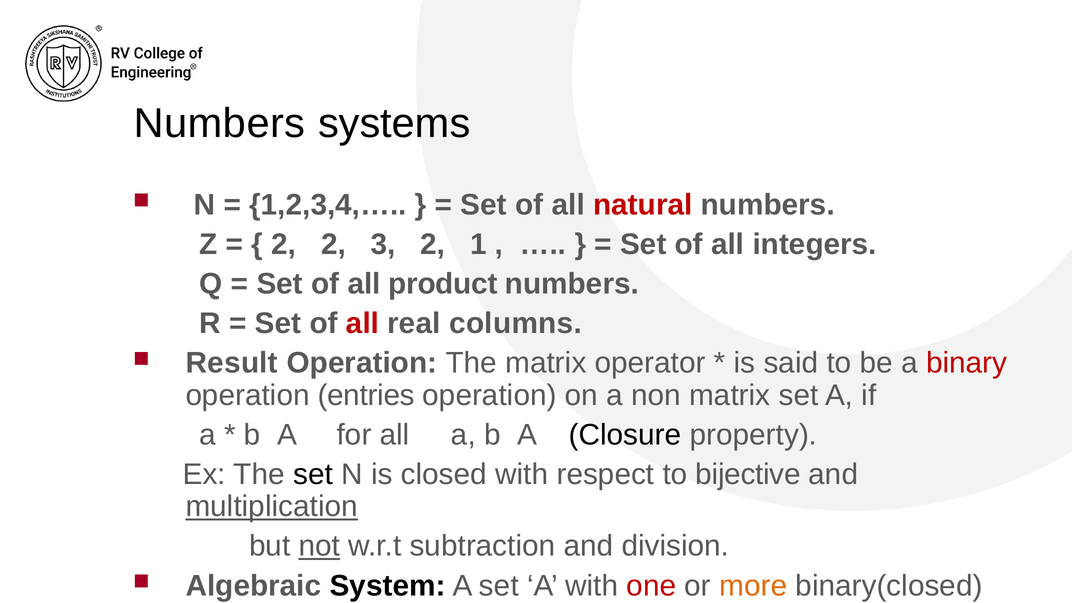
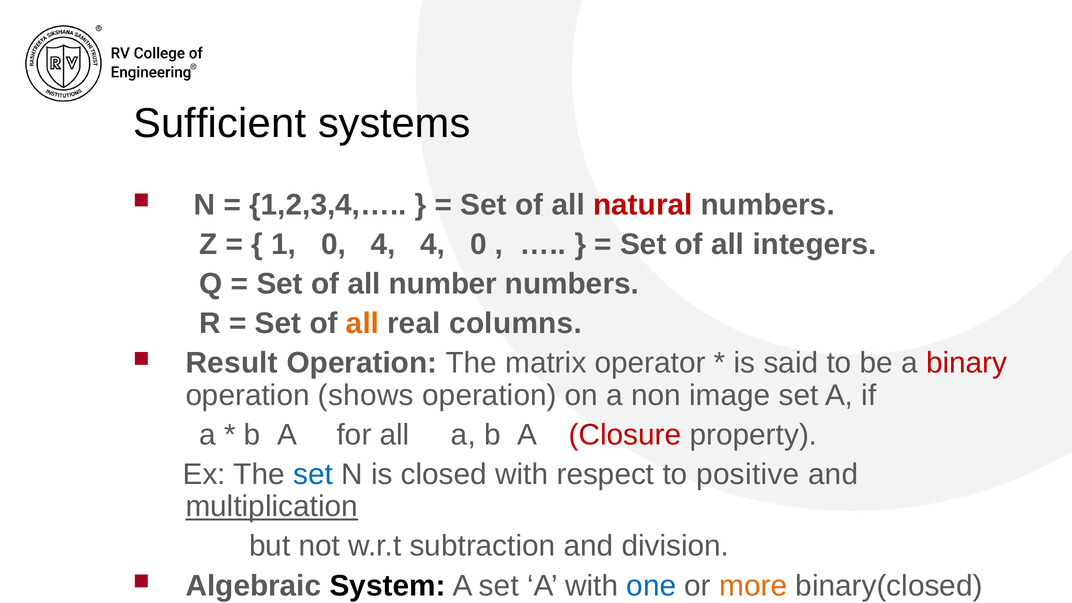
Numbers: Numbers -> Sufficient (220, 124)
2: 2 -> 1 (284, 244)
2: 2 -> 0 (333, 244)
3: 3 -> 4 (383, 244)
2: 2 -> 4 (433, 244)
1: 1 -> 0 (478, 244)
product: product -> number (443, 284)
all colour: red -> orange (363, 323)
entries: entries -> shows (366, 395)
non matrix: matrix -> image (730, 395)
Closure colour: black -> red (625, 435)
set colour: black -> blue (313, 474)
bijective: bijective -> positive (748, 474)
not underline: present -> none (319, 546)
one colour: red -> blue (651, 586)
